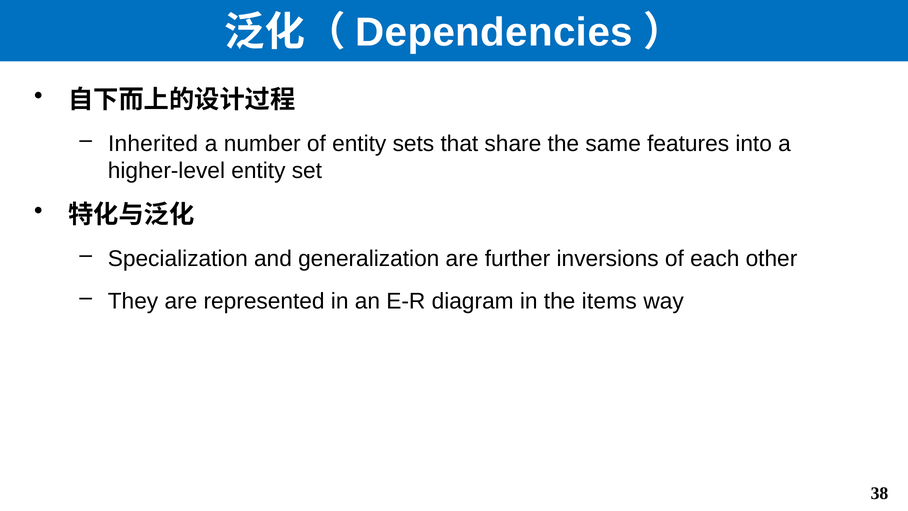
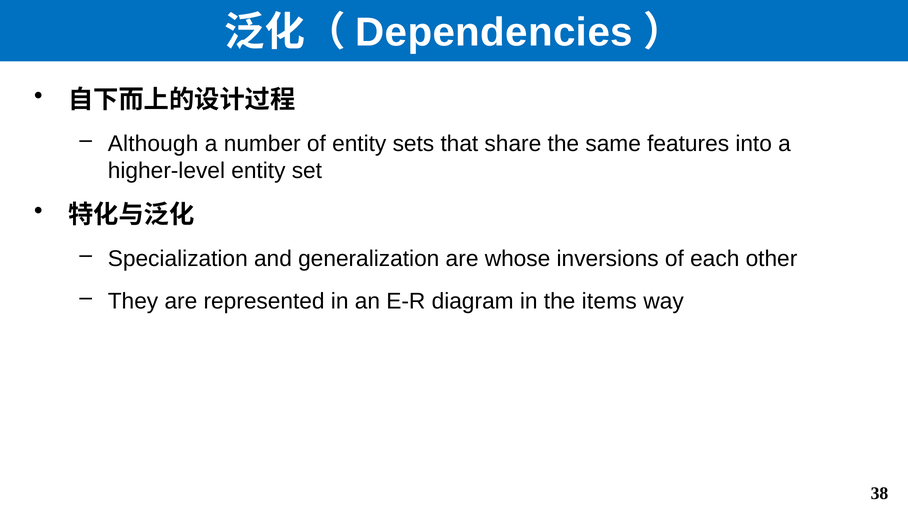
Inherited: Inherited -> Although (153, 144)
further: further -> whose (518, 259)
